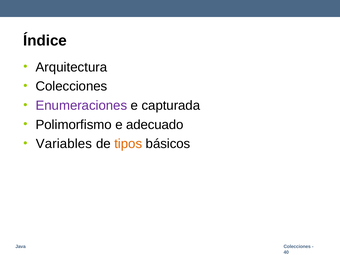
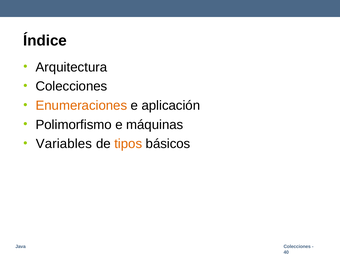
Enumeraciones colour: purple -> orange (81, 106)
capturada: capturada -> aplicación (171, 106)
adecuado: adecuado -> máquinas (155, 125)
